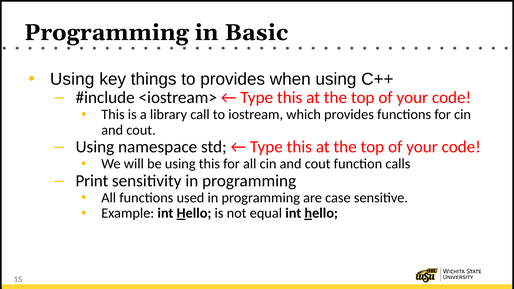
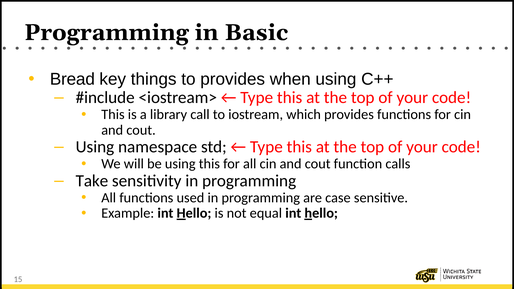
Using: Using -> Bread (72, 79)
Print: Print -> Take (92, 181)
